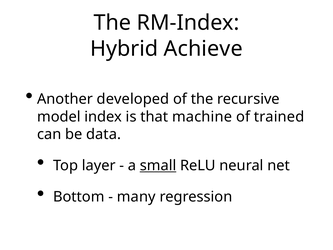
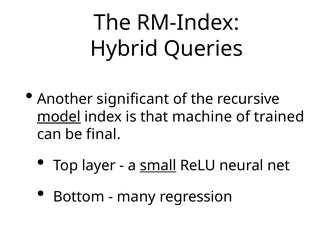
Achieve: Achieve -> Queries (203, 49)
developed: developed -> significant (133, 99)
model underline: none -> present (59, 117)
data: data -> final (103, 134)
